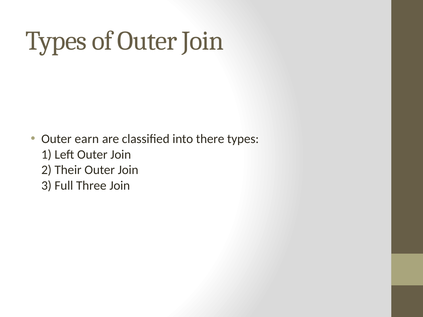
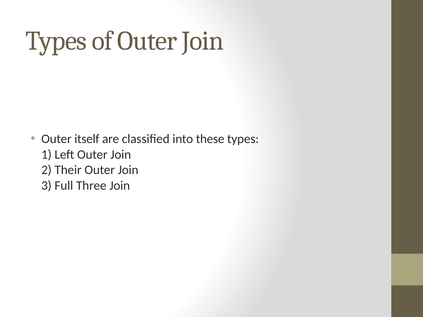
earn: earn -> itself (87, 139)
there: there -> these (210, 139)
